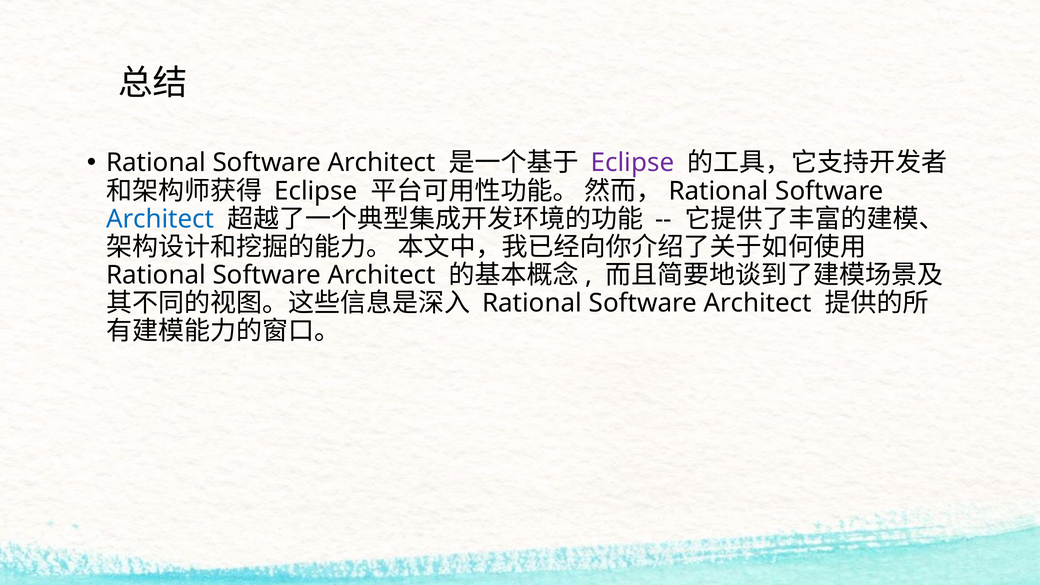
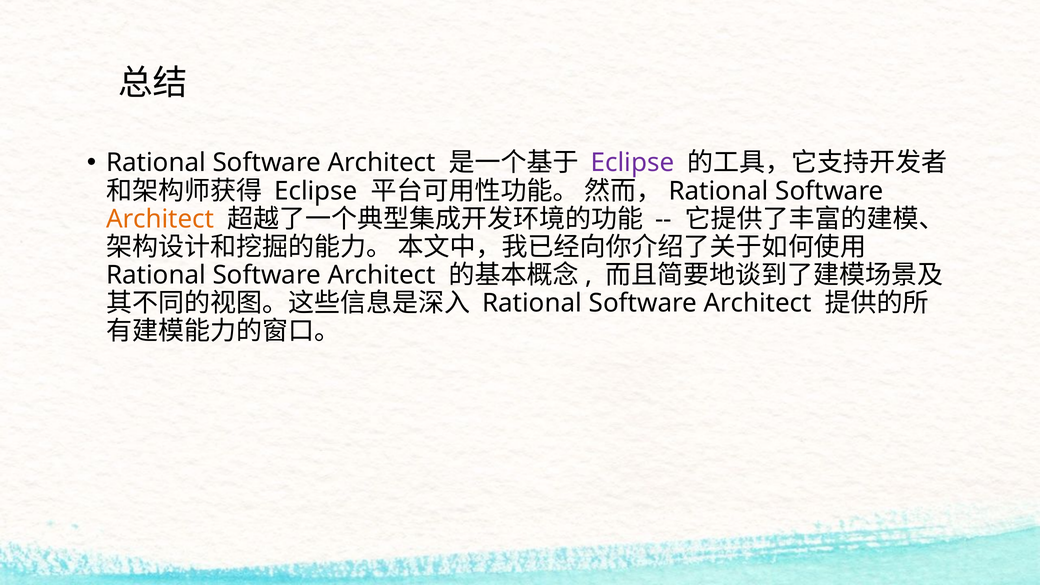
Architect colour: blue -> orange (160, 219)
